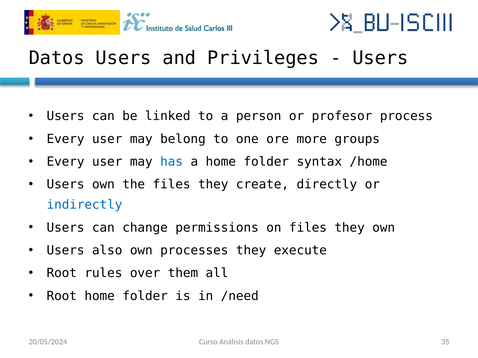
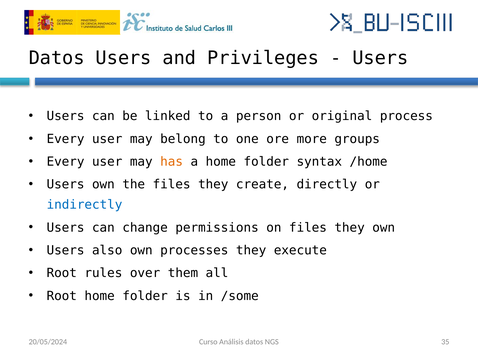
profesor: profesor -> original (342, 116)
has colour: blue -> orange (172, 162)
/need: /need -> /some (240, 296)
